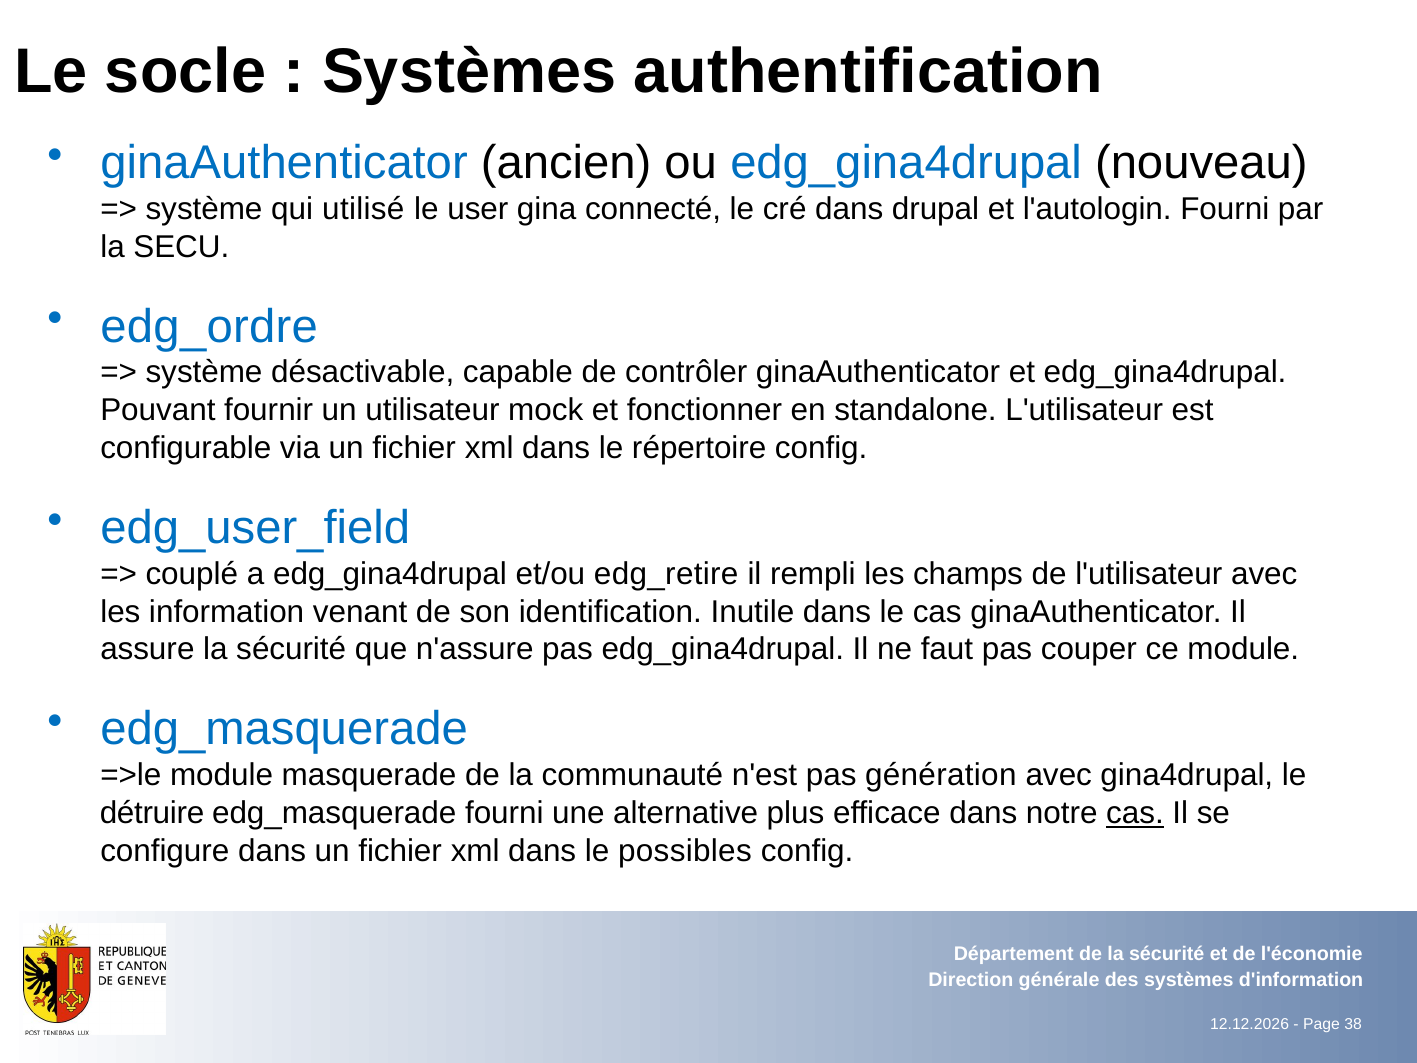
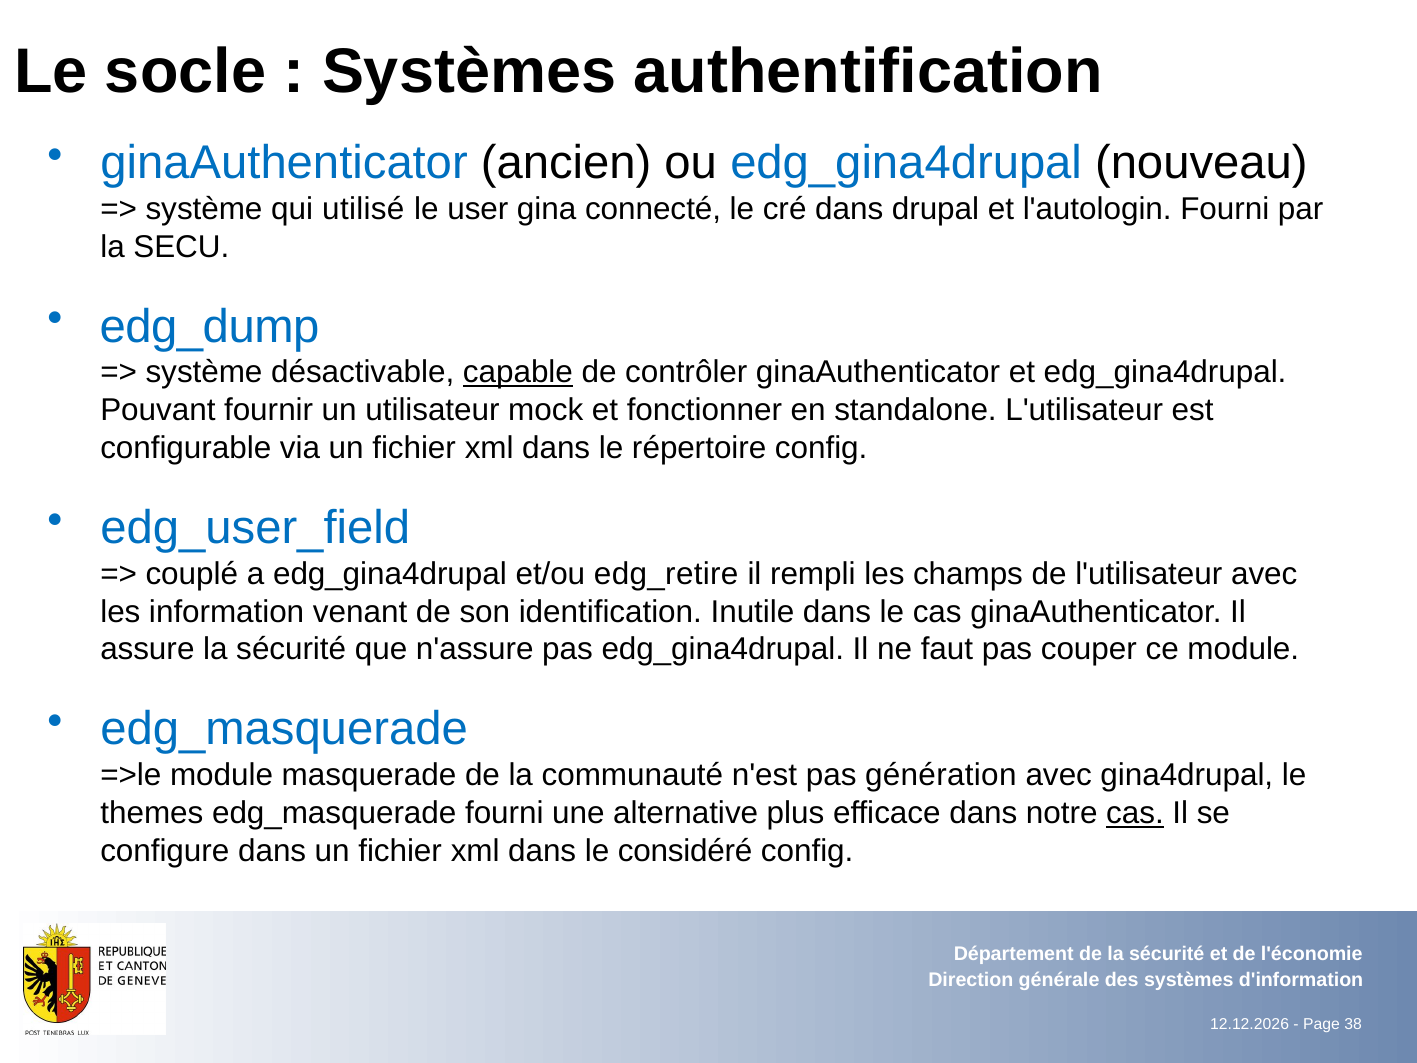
edg_ordre: edg_ordre -> edg_dump (210, 326)
capable underline: none -> present (518, 372)
détruire: détruire -> themes (152, 813)
possibles: possibles -> considéré (685, 851)
